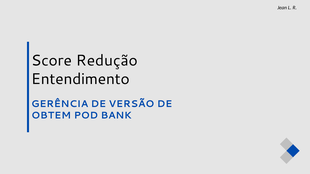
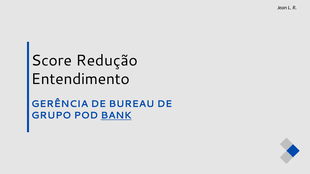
VERSÃO: VERSÃO -> BUREAU (131, 104)
OBTEM: OBTEM -> GRUPO (51, 116)
BANK underline: none -> present (116, 116)
